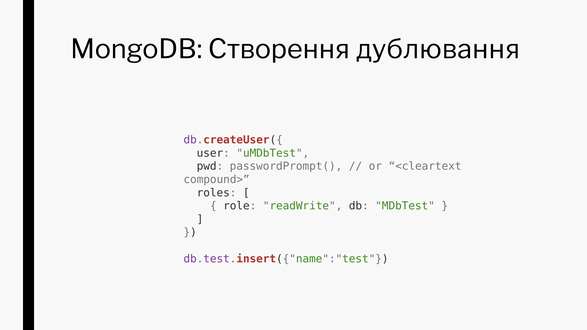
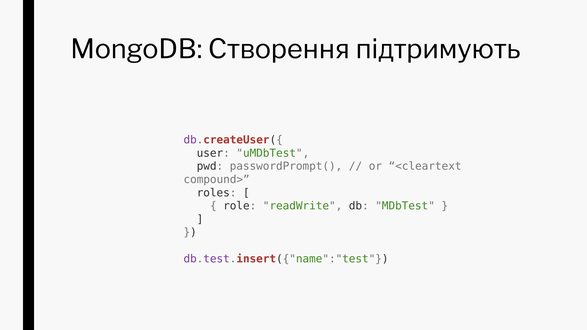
дублювання: дублювання -> підтримують (438, 49)
